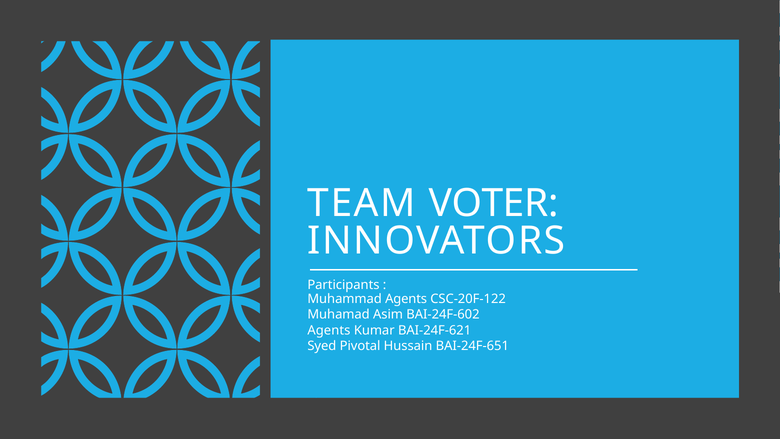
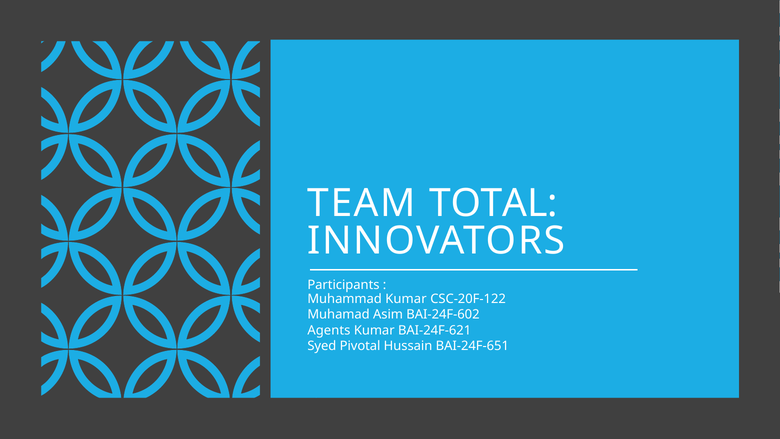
VOTER: VOTER -> TOTAL (493, 203)
Muhammad Agents: Agents -> Kumar (406, 299)
